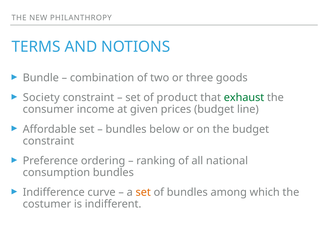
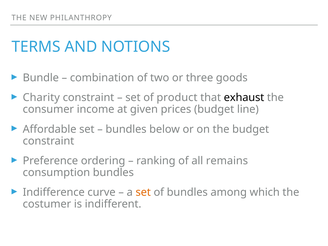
Society: Society -> Charity (41, 98)
exhaust colour: green -> black (244, 98)
national: national -> remains (227, 161)
